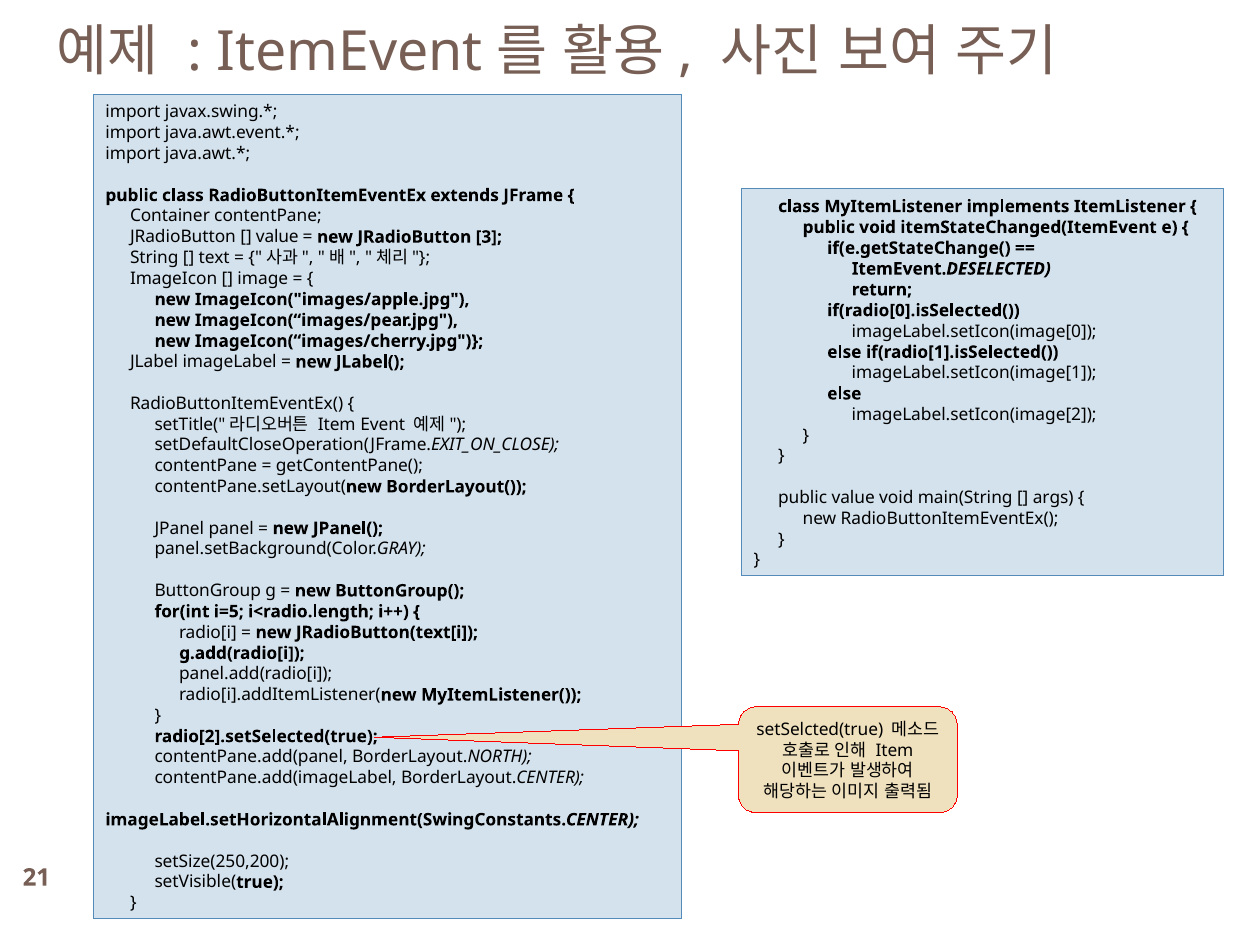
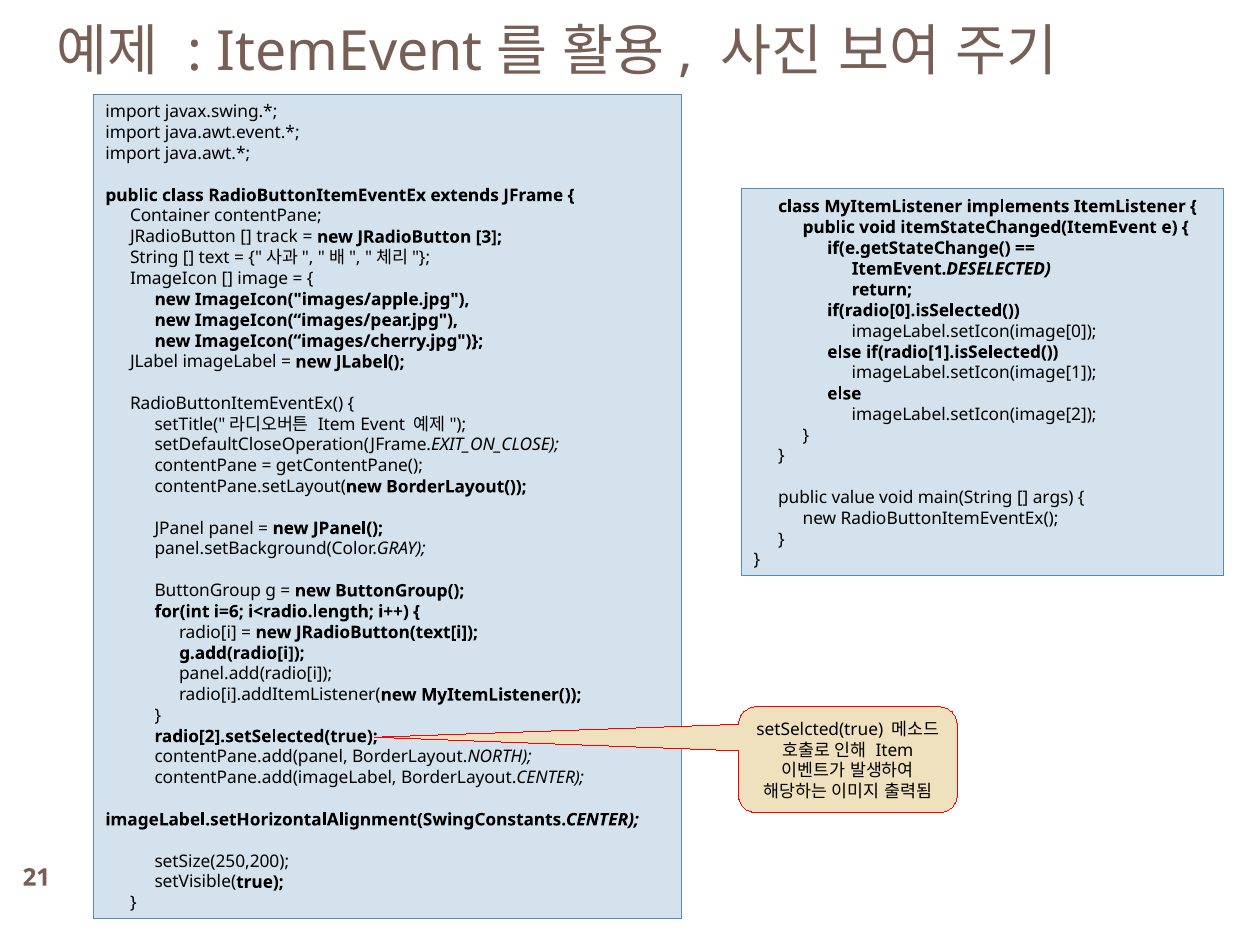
value: value -> track (277, 237)
i=5: i=5 -> i=6 (229, 612)
